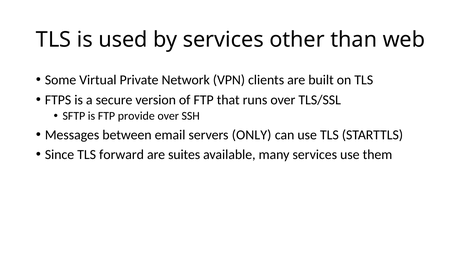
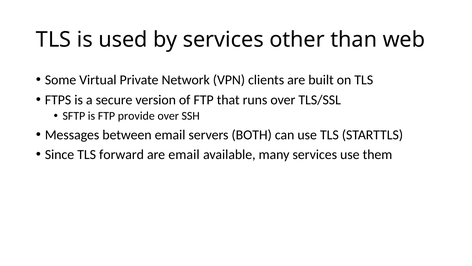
ONLY: ONLY -> BOTH (252, 135)
are suites: suites -> email (184, 154)
